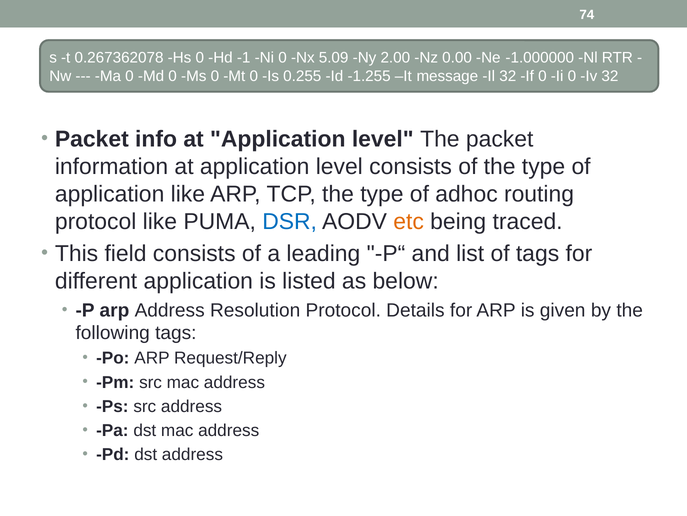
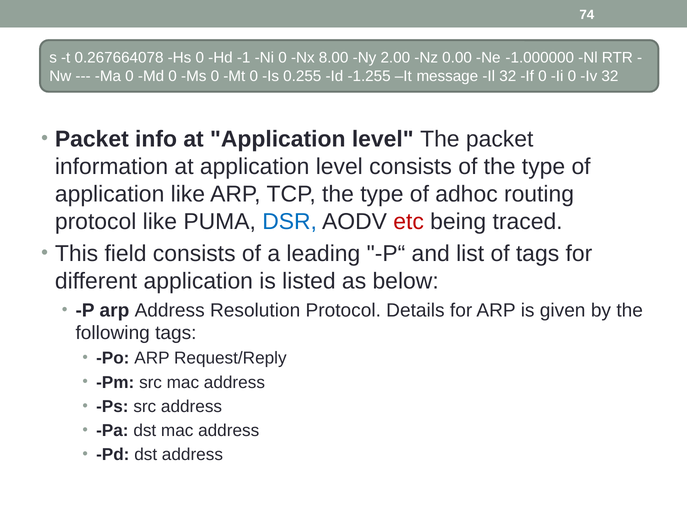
0.267362078: 0.267362078 -> 0.267664078 (119, 58)
5.09: 5.09 -> 8.00 (334, 58)
etc colour: orange -> red (409, 221)
